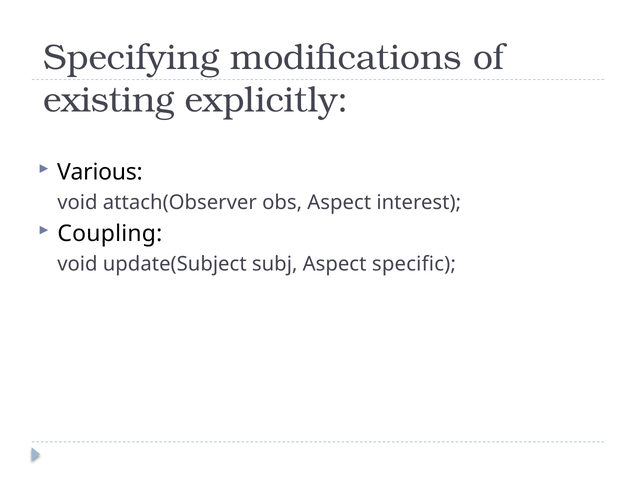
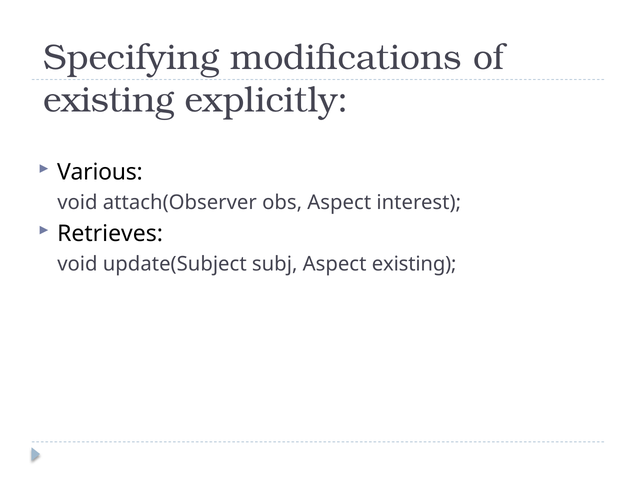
Coupling: Coupling -> Retrieves (110, 234)
Aspect specific: specific -> existing (414, 264)
